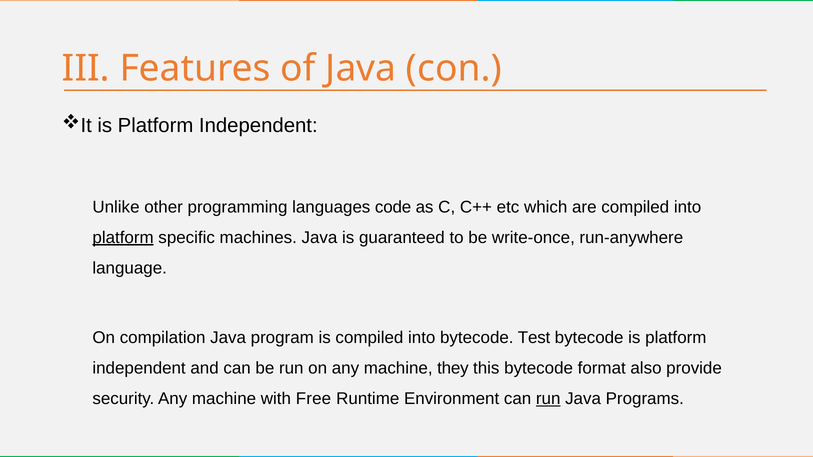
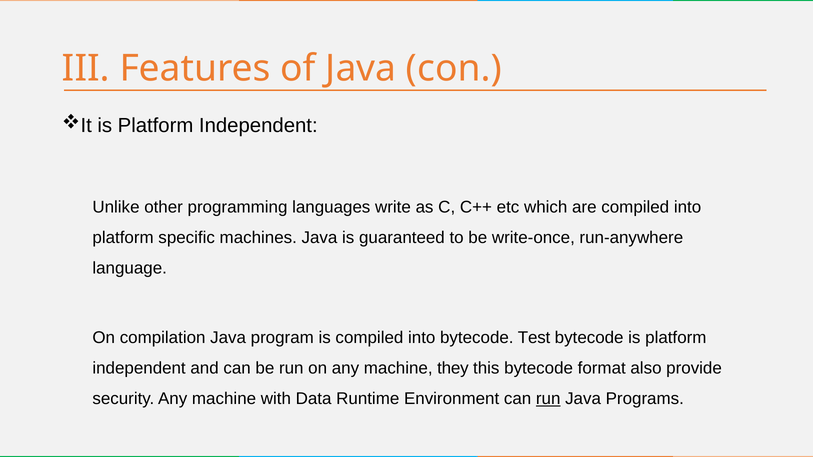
code: code -> write (393, 207)
platform underline: present -> none (123, 238)
Free: Free -> Data (314, 399)
